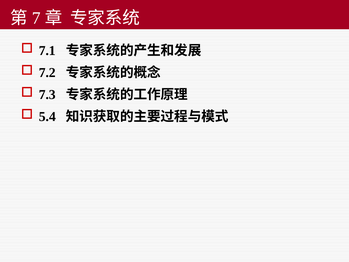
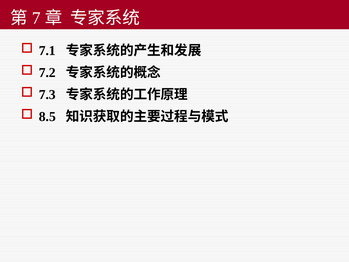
5.4: 5.4 -> 8.5 (47, 117)
